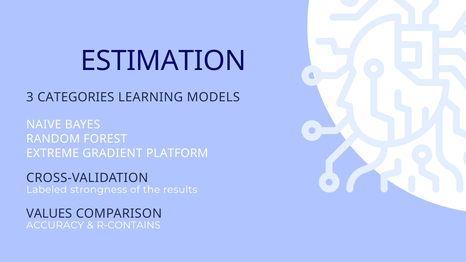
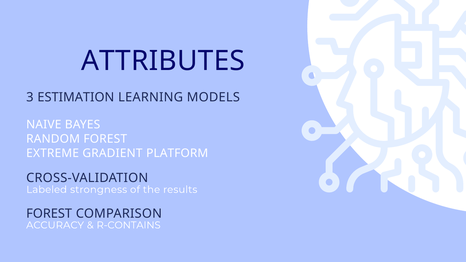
ESTIMATION: ESTIMATION -> ATTRIBUTES (163, 61)
CATEGORIES: CATEGORIES -> ESTIMATION (76, 97)
VALUES: VALUES -> FOREST (49, 214)
